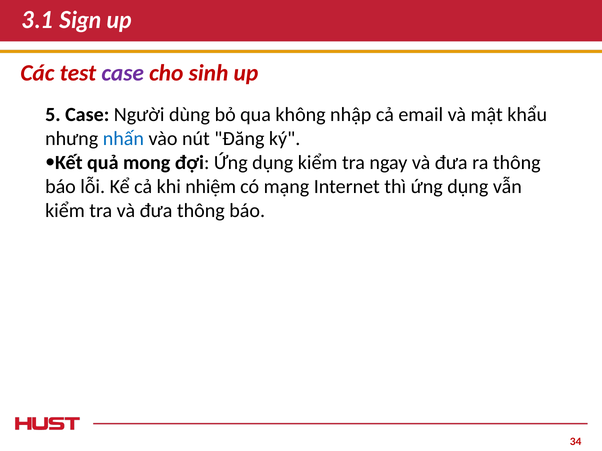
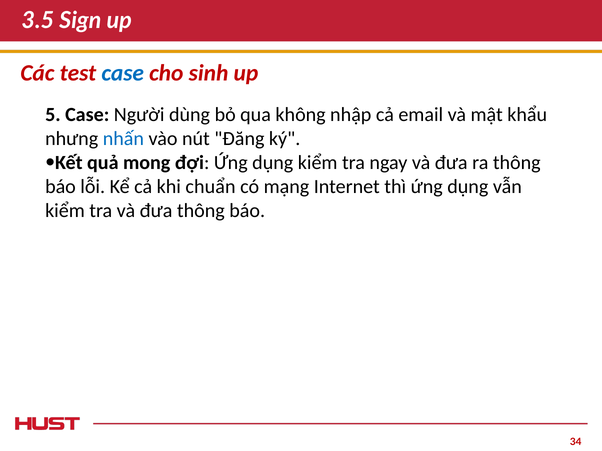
3.1: 3.1 -> 3.5 (38, 21)
case colour: purple -> blue (123, 73)
nhiệm: nhiệm -> chuẩn (211, 187)
